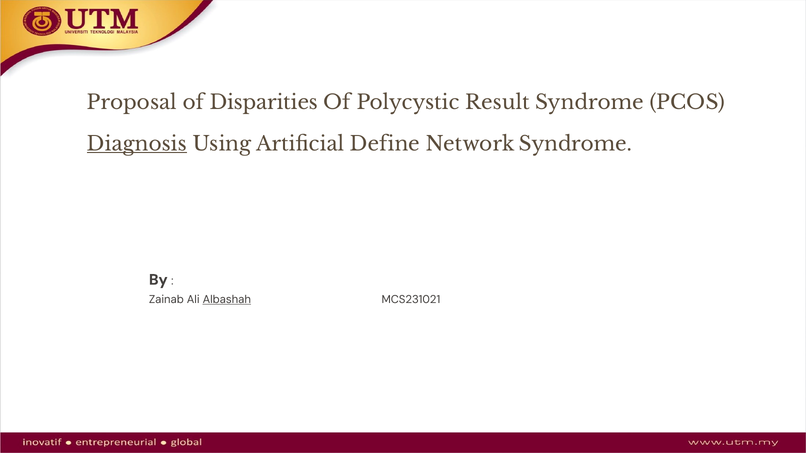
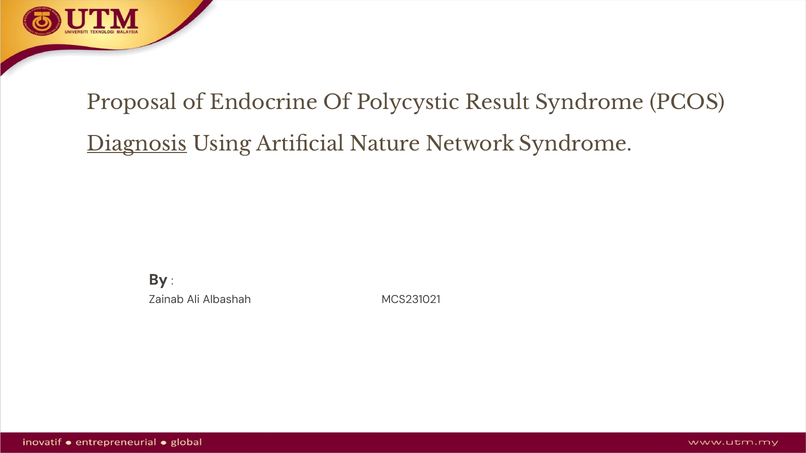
Disparities: Disparities -> Endocrine (264, 103)
Define: Define -> Nature (385, 144)
Albashah underline: present -> none (227, 300)
